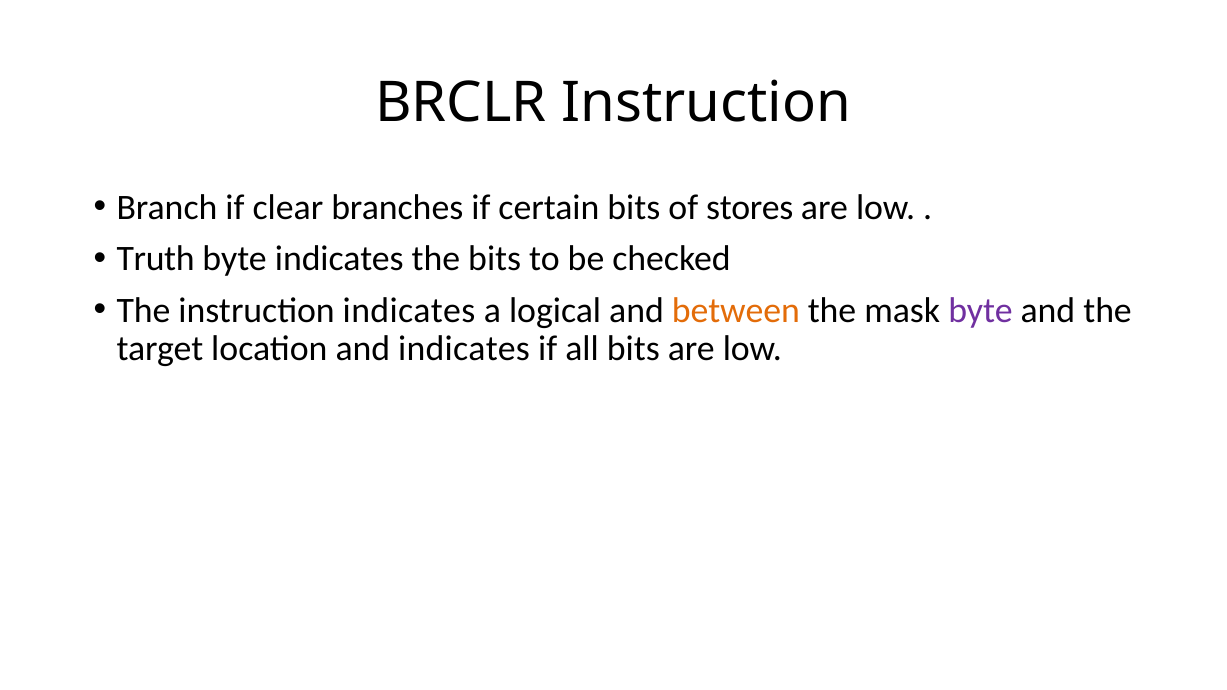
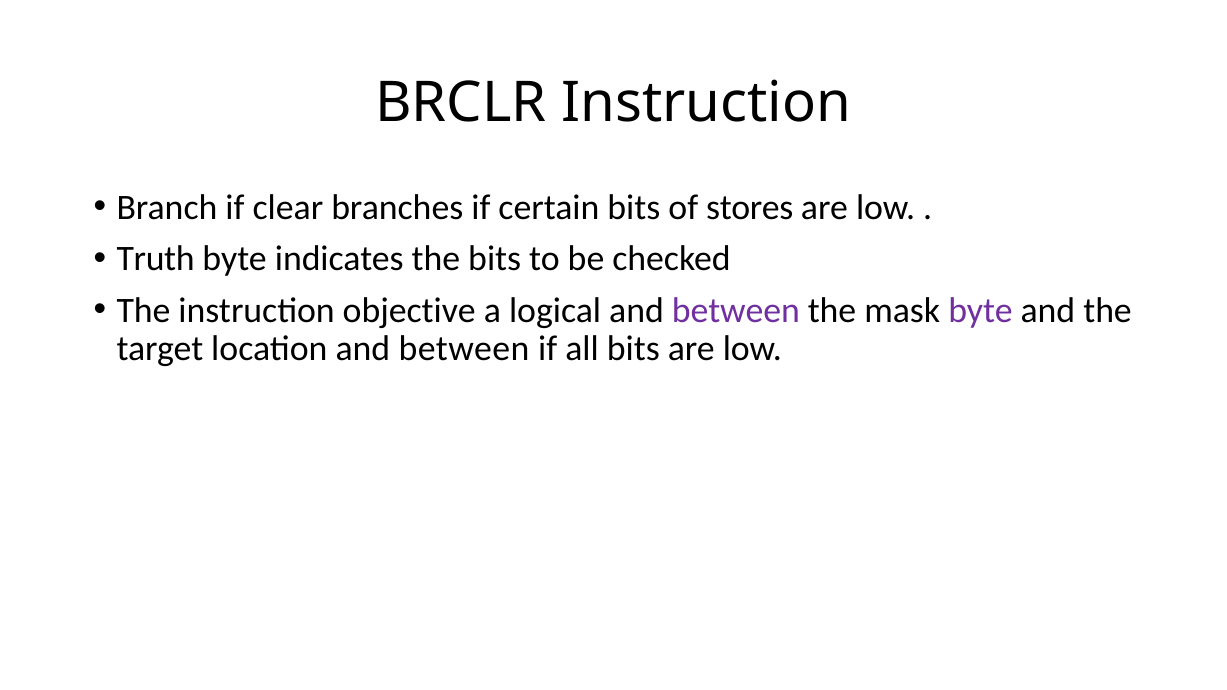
instruction indicates: indicates -> objective (409, 310)
between colour: orange -> purple (736, 310)
location and indicates: indicates -> between (464, 349)
